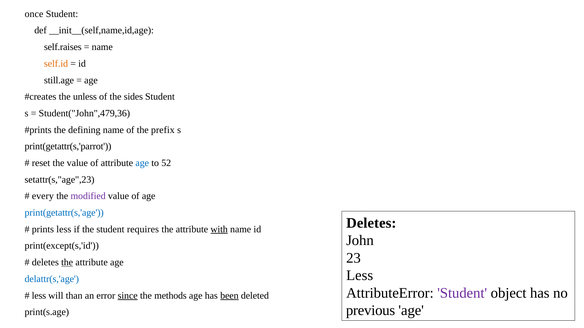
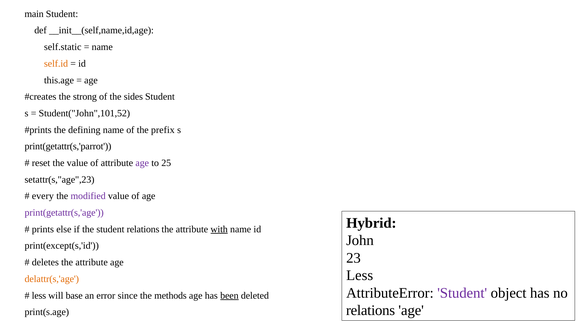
once: once -> main (34, 14)
self.raises: self.raises -> self.static (63, 47)
still.age: still.age -> this.age (59, 80)
unless: unless -> strong (85, 97)
Student("John",479,36: Student("John",479,36 -> Student("John",101,52 (84, 113)
age colour: blue -> purple (142, 163)
52: 52 -> 25 (166, 163)
print(getattr(s,'age colour: blue -> purple (64, 213)
Deletes: Deletes -> Hybrid (371, 223)
prints less: less -> else (64, 230)
student requires: requires -> relations (143, 230)
the underline: present -> none (67, 263)
delattr(s,'age colour: blue -> orange (52, 279)
than: than -> base (74, 296)
since underline: present -> none (128, 296)
previous: previous -> relations (371, 311)
